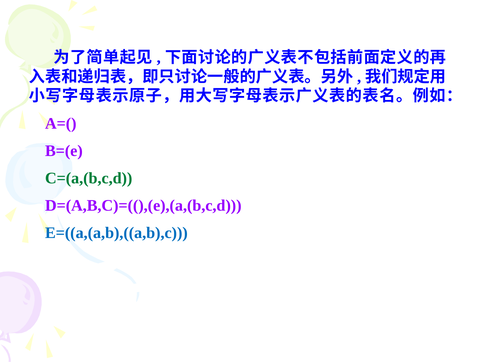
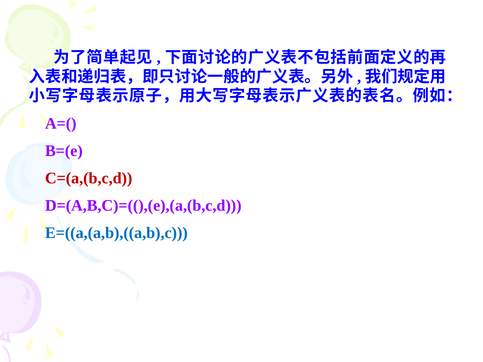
C=(a,(b,c,d colour: green -> red (89, 178)
